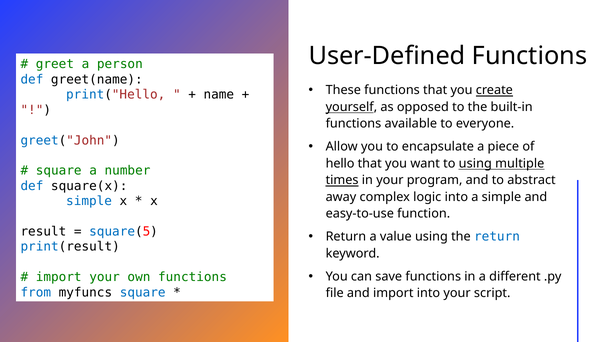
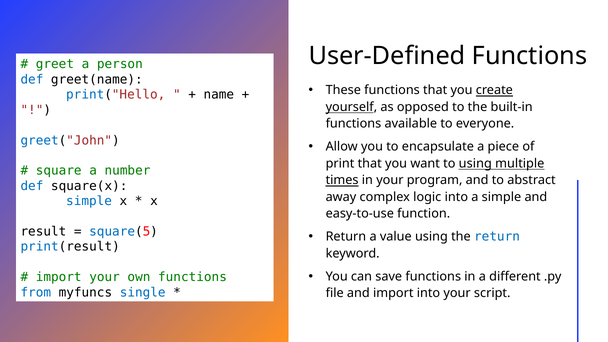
hello: hello -> print (340, 163)
myfuncs square: square -> single (143, 292)
